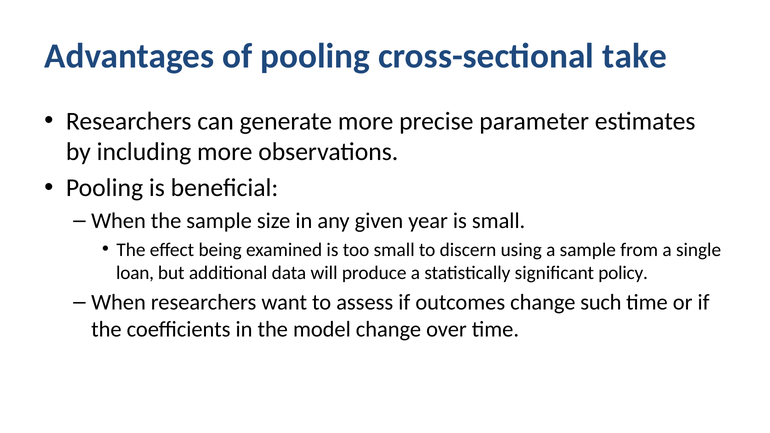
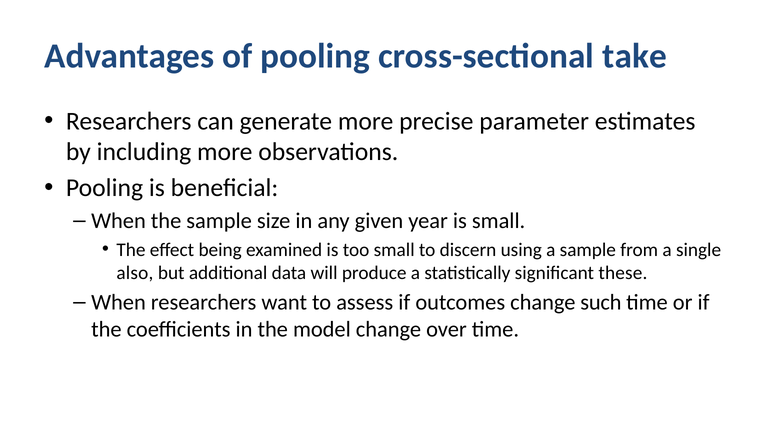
loan: loan -> also (135, 273)
policy: policy -> these (623, 273)
